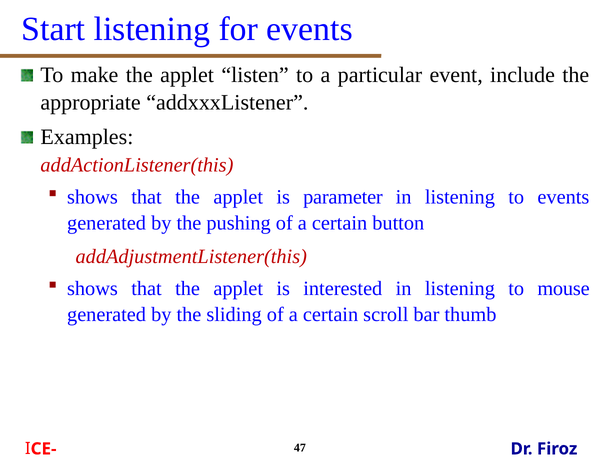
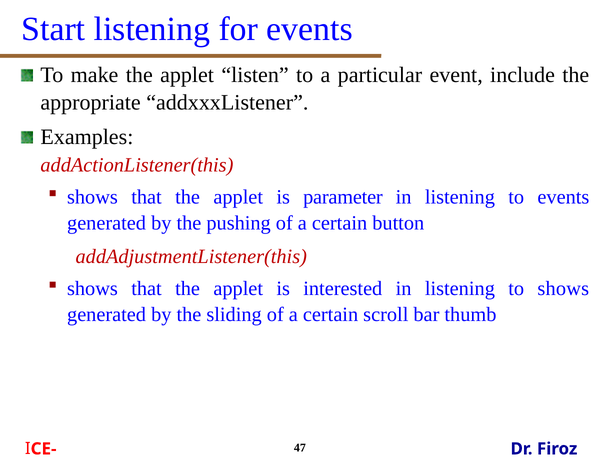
to mouse: mouse -> shows (563, 289)
